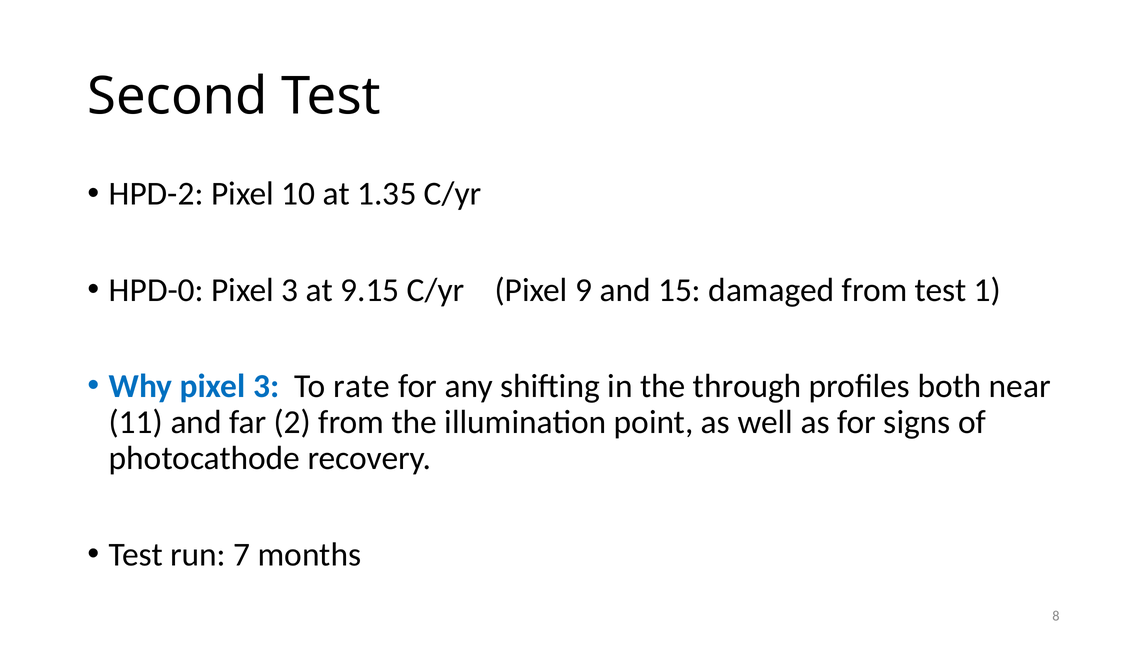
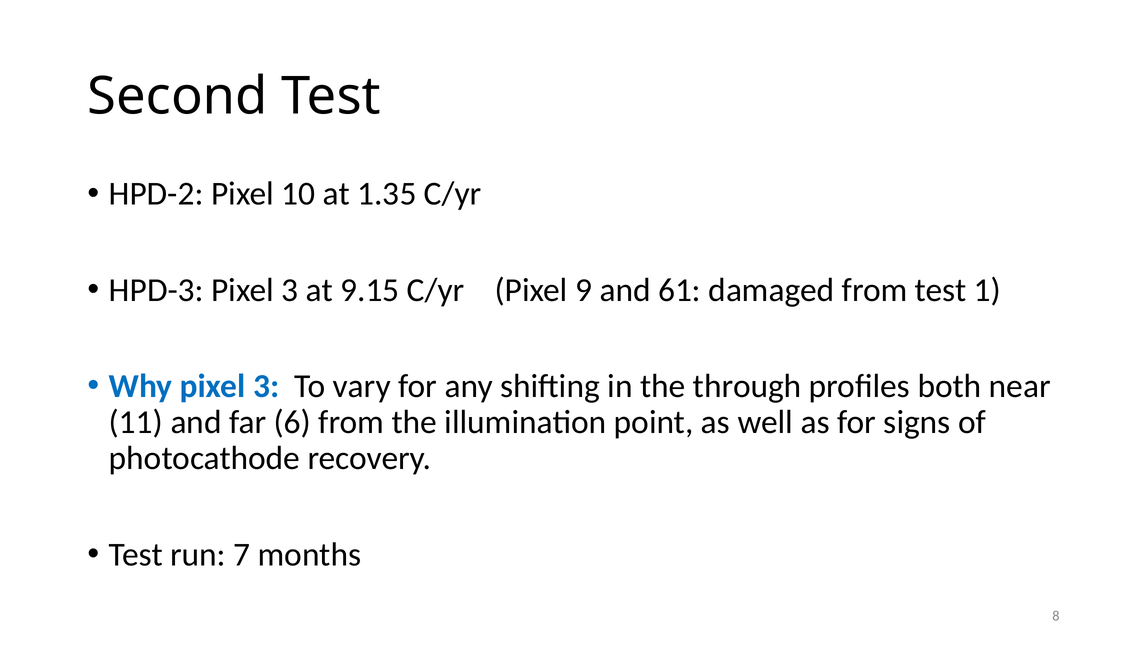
HPD-0: HPD-0 -> HPD-3 (156, 290)
15: 15 -> 61 (680, 290)
rate: rate -> vary (362, 386)
2: 2 -> 6 (292, 422)
